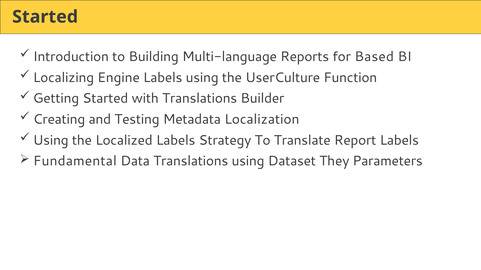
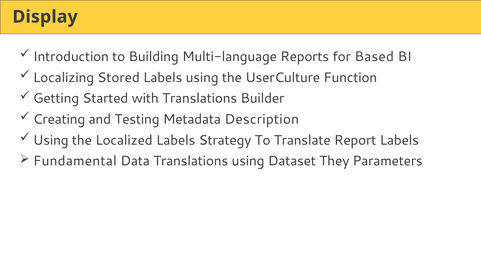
Started: Started -> Display (45, 17)
Engine: Engine -> Stored (119, 78)
Localization: Localization -> Description (262, 120)
